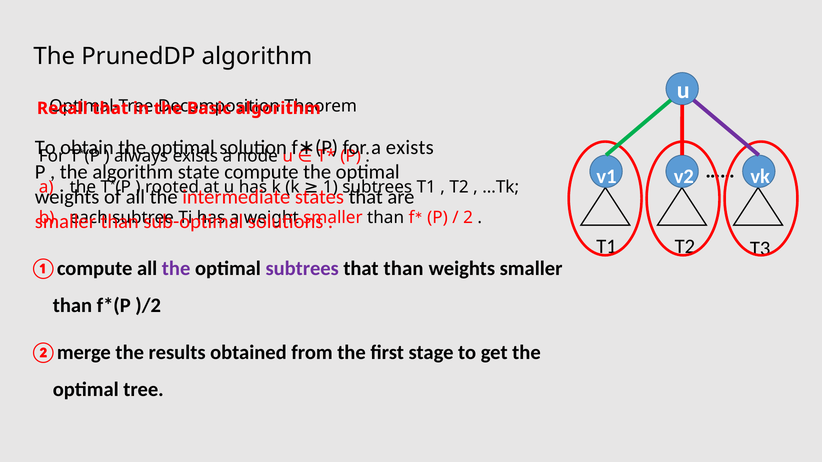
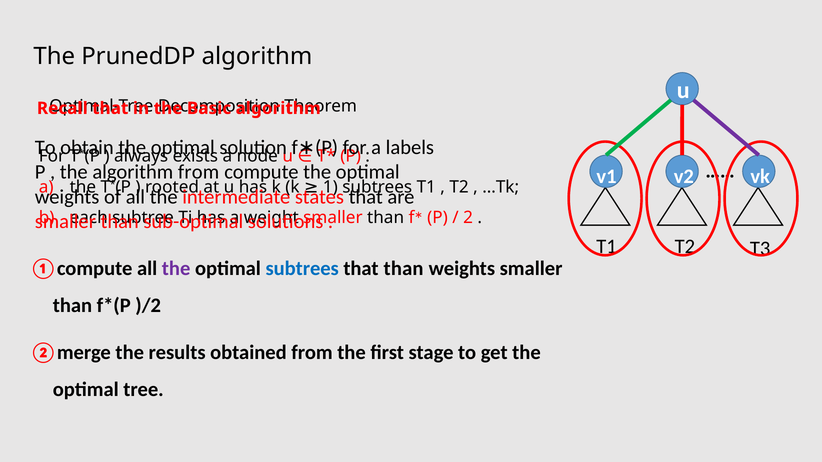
a exists: exists -> labels (410, 148)
algorithm state: state -> from (199, 172)
subtrees colour: purple -> blue (302, 269)
